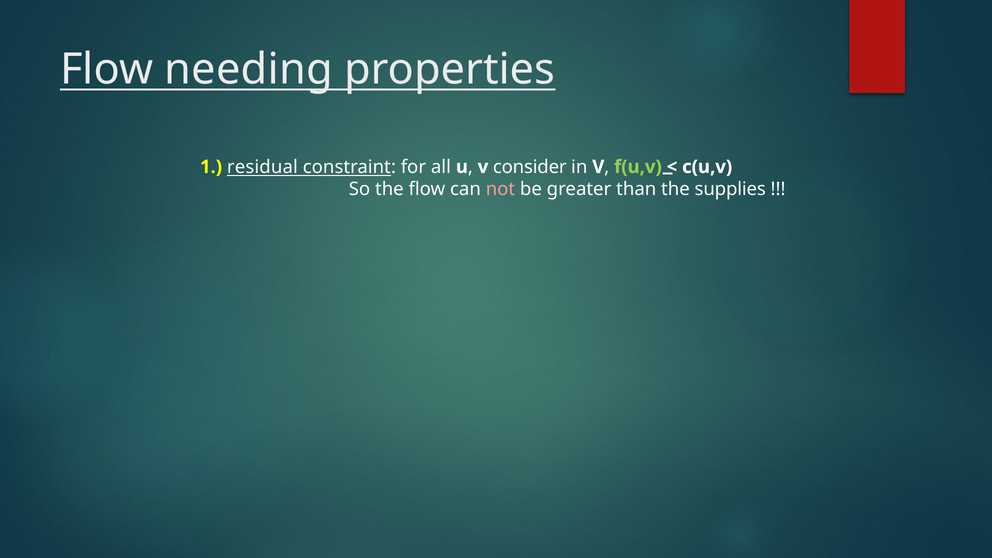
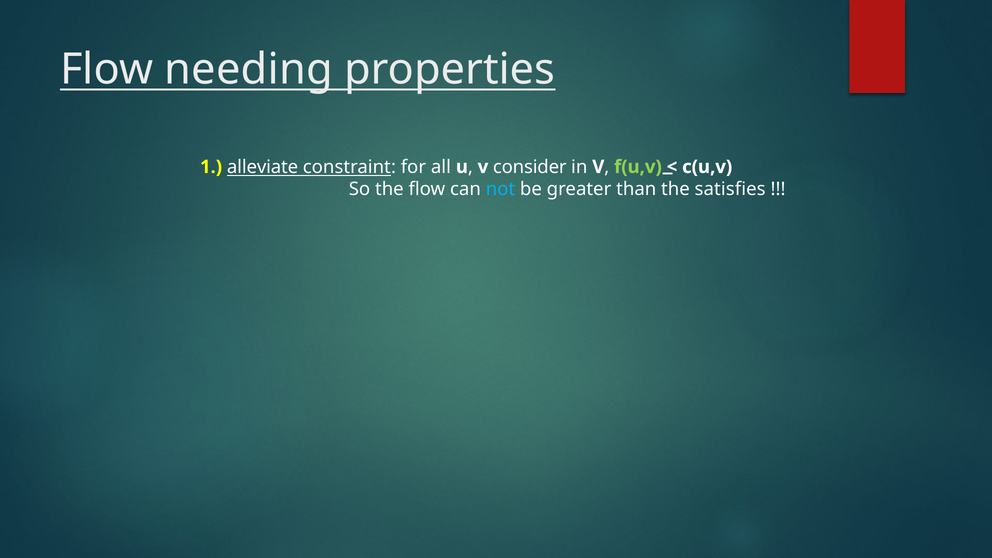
residual: residual -> alleviate (263, 167)
not colour: pink -> light blue (500, 189)
supplies: supplies -> satisfies (730, 189)
